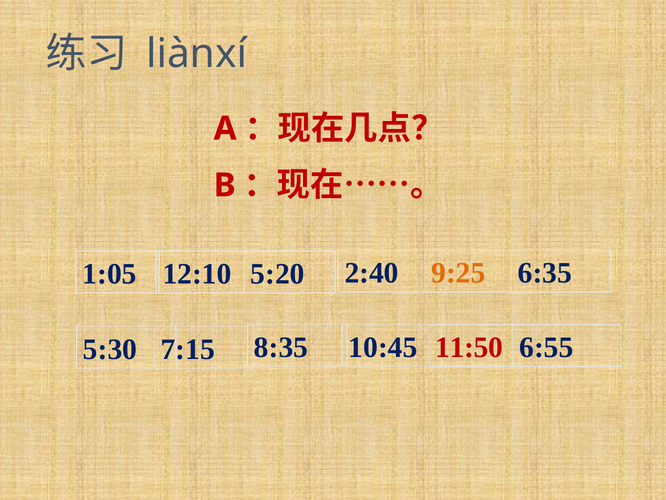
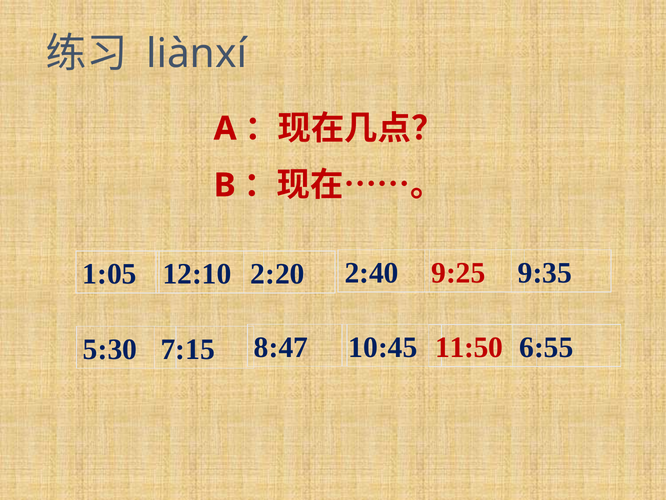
5:20: 5:20 -> 2:20 (278, 274)
9:25 colour: orange -> red (458, 273)
6:35: 6:35 -> 9:35 (545, 273)
8:35: 8:35 -> 8:47 (281, 347)
